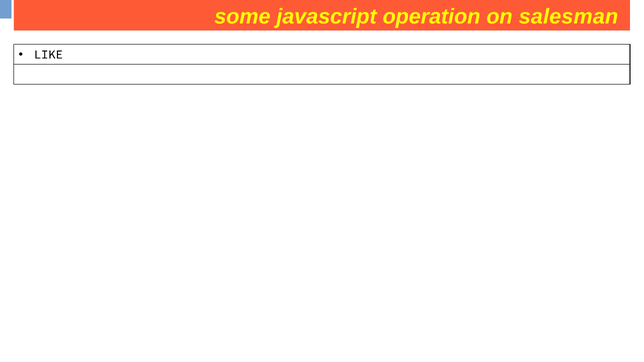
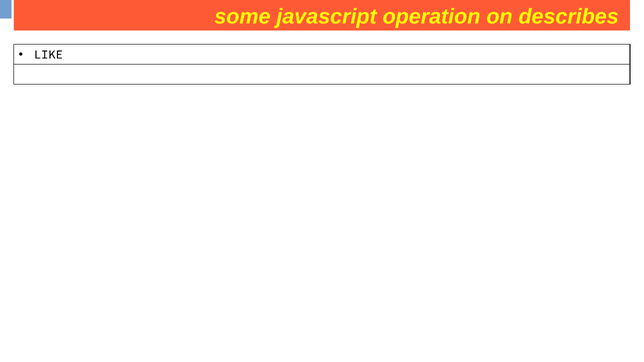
salesman: salesman -> describes (569, 17)
